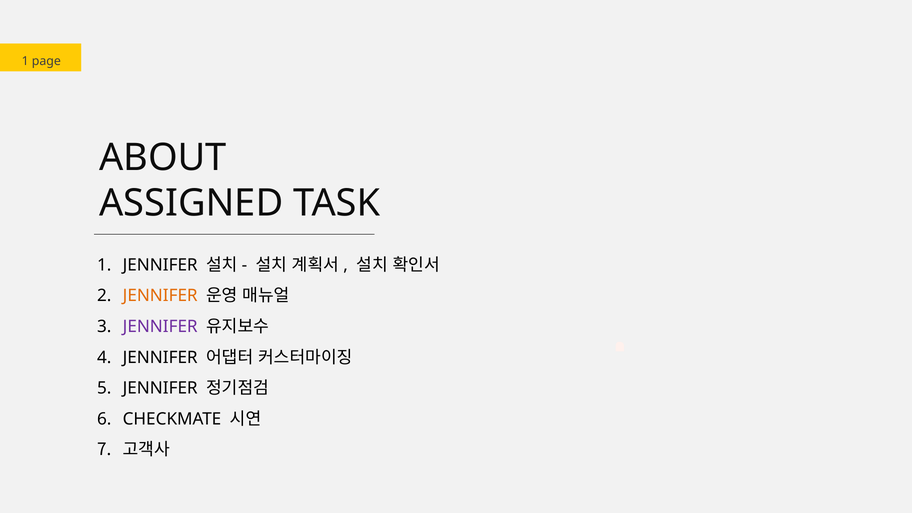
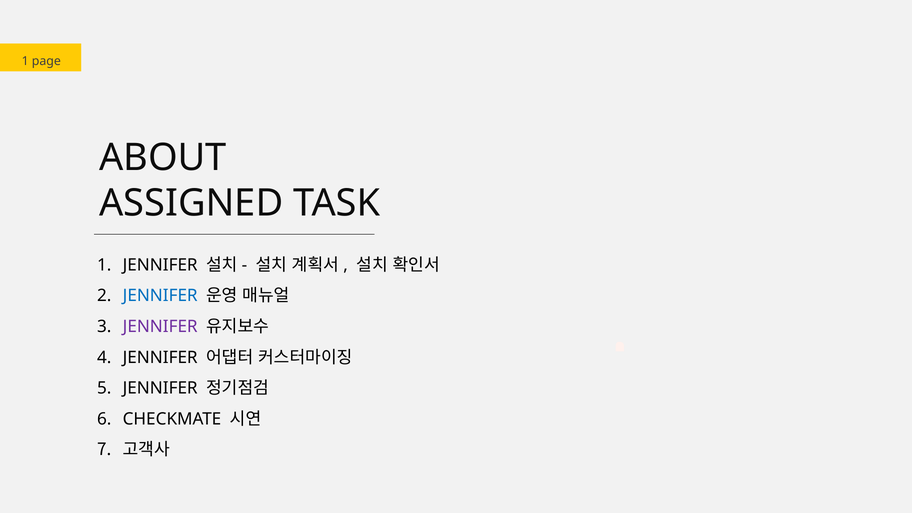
JENNIFER colour: orange -> blue (160, 296)
